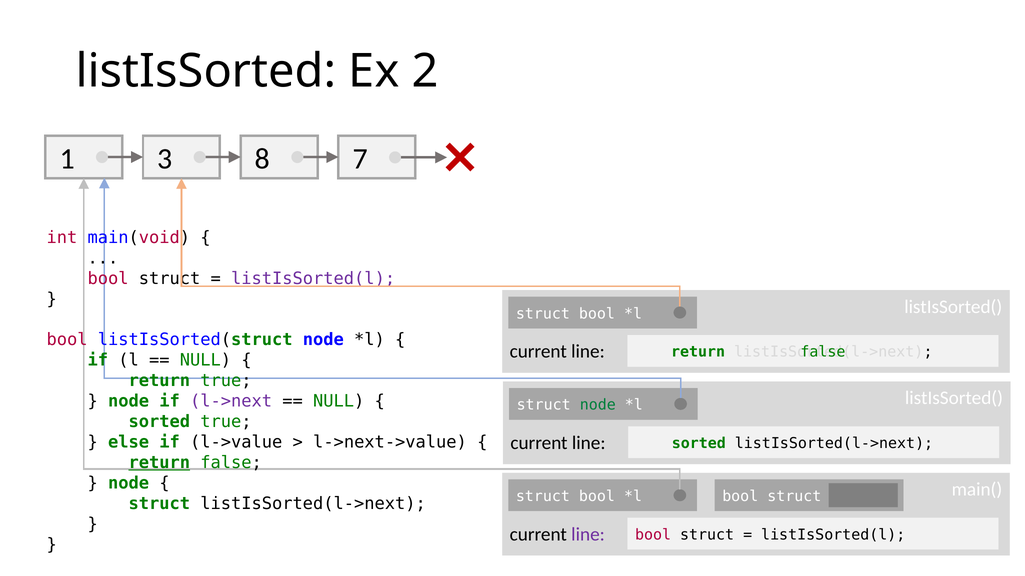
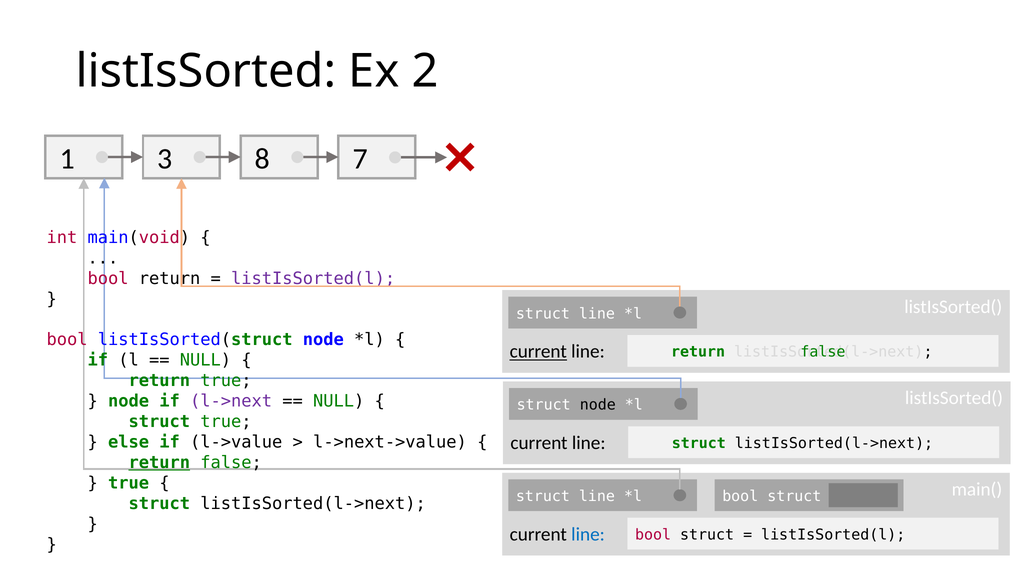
struct: struct -> return (170, 279)
bool: bool -> line (597, 314)
current underline: none -> present (538, 352)
node colour: green -> black (598, 405)
sorted: sorted -> struct (159, 422)
line sorted: sorted -> struct (699, 444)
node: node -> true (129, 484)
bool: bool -> line (597, 497)
line colour: purple -> blue (588, 535)
